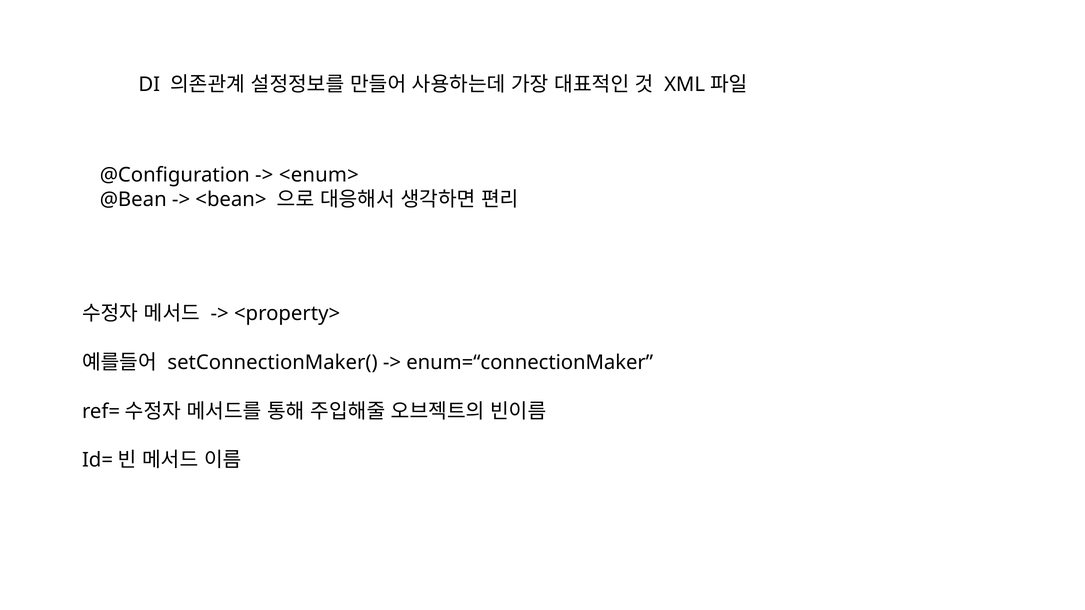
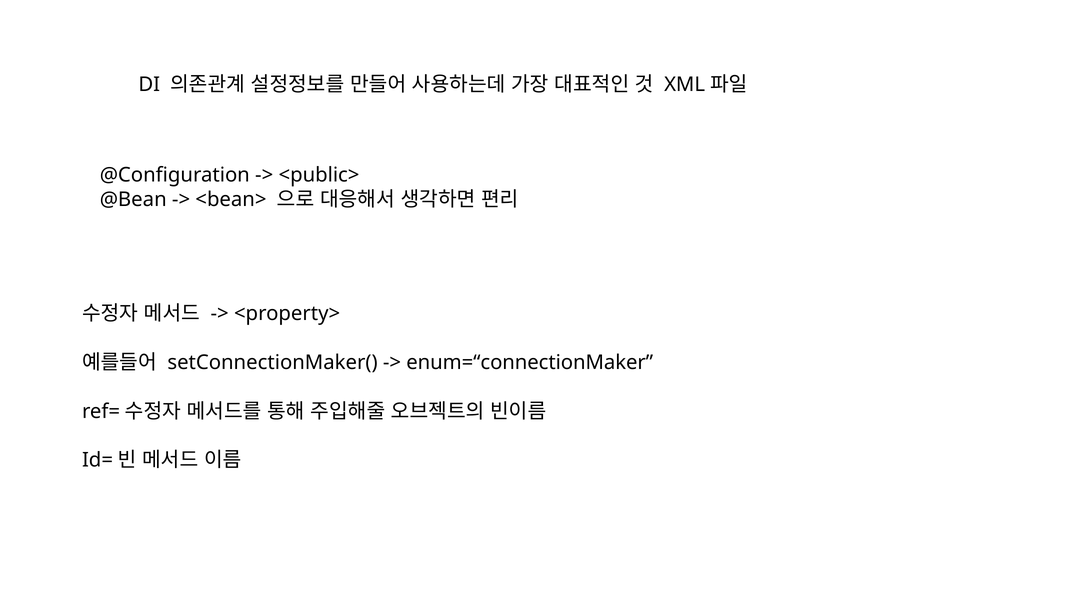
<enum>: <enum> -> <public> (319, 175)
